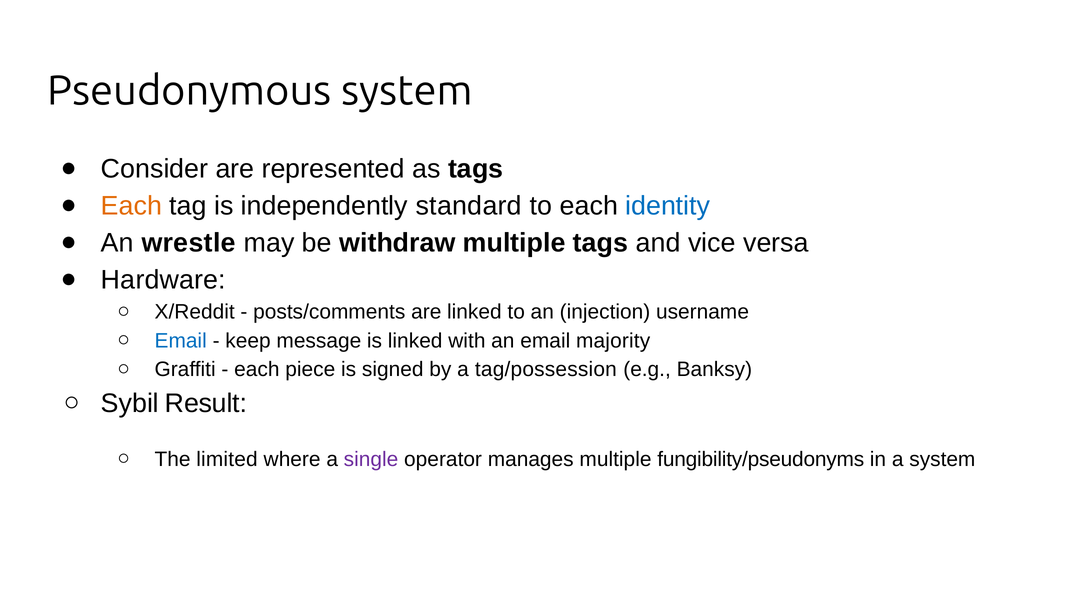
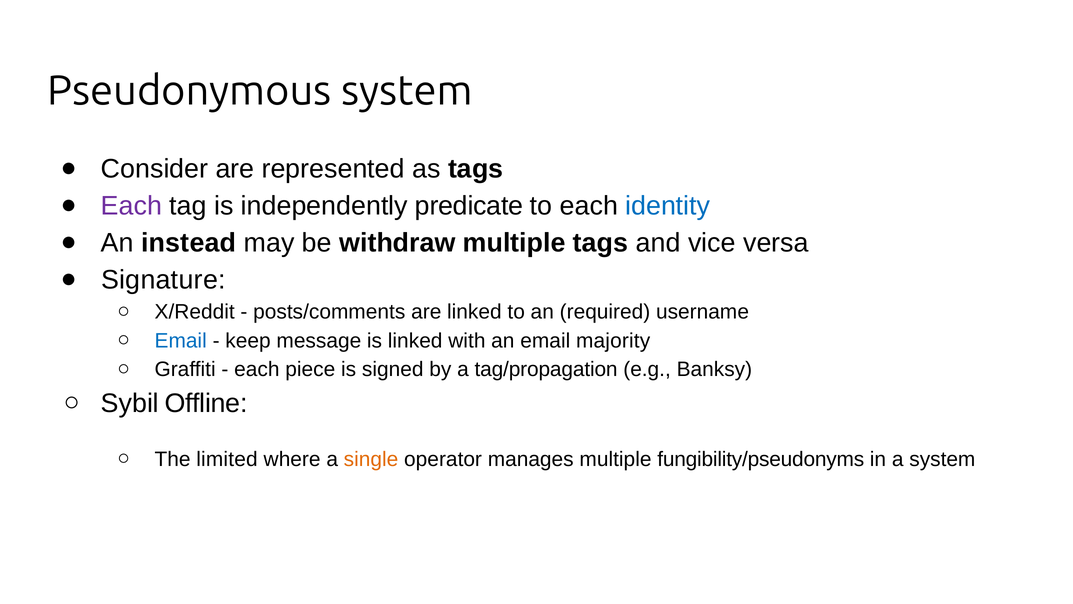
Each colour: orange -> purple (131, 206)
standard: standard -> predicate (469, 206)
wrestle: wrestle -> instead (189, 243)
Hardware: Hardware -> Signature (163, 280)
injection: injection -> required (605, 312)
tag/possession: tag/possession -> tag/propagation (546, 369)
Result: Result -> Offline (206, 403)
single colour: purple -> orange (371, 459)
